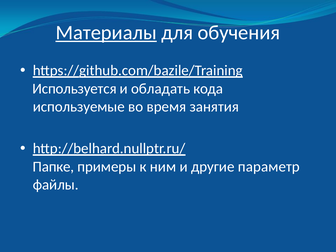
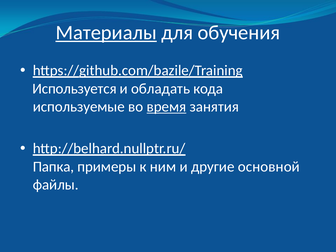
время underline: none -> present (166, 107)
Папке: Папке -> Папка (53, 167)
параметр: параметр -> основной (269, 167)
